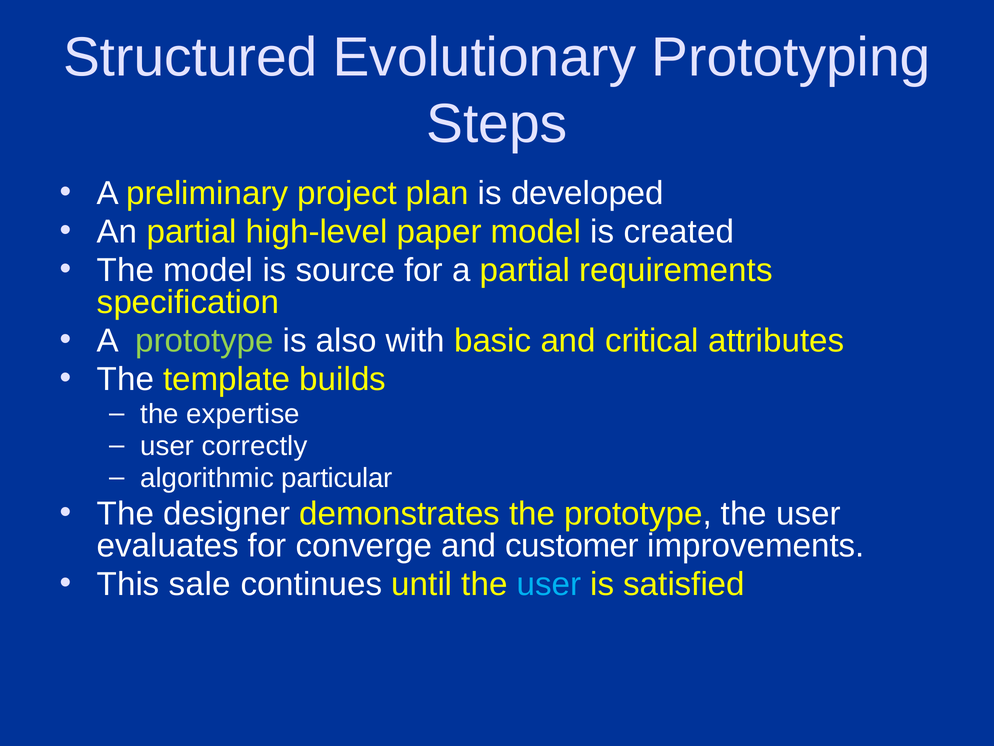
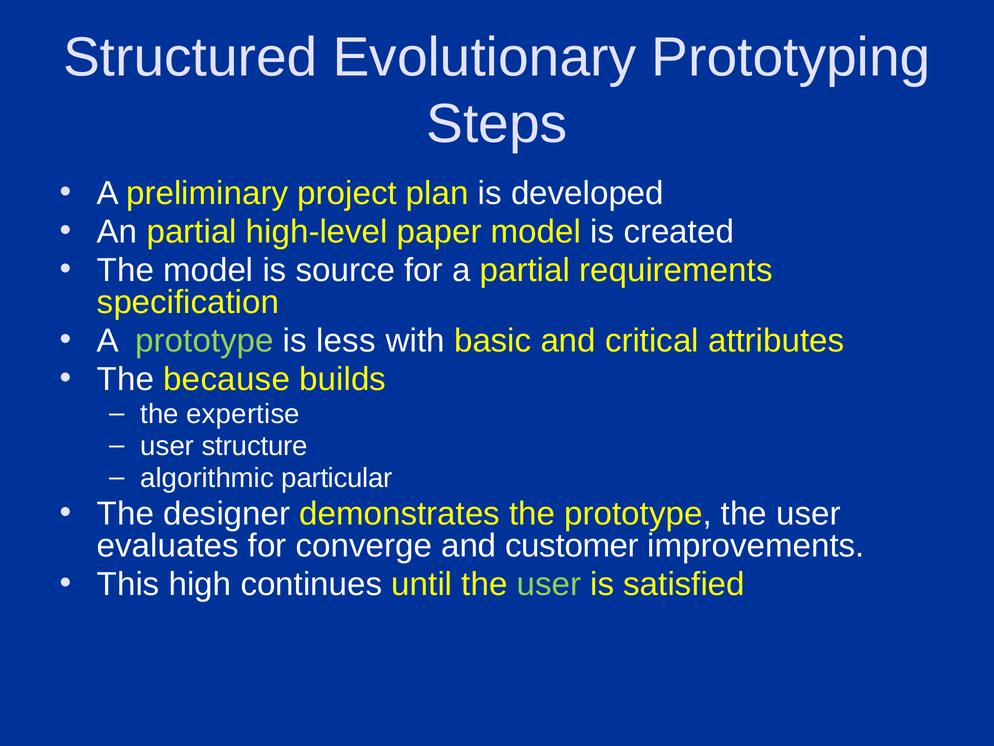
also: also -> less (346, 341)
template: template -> because (227, 379)
correctly: correctly -> structure (255, 446)
sale: sale -> high (200, 584)
user colour: light blue -> light green (549, 584)
